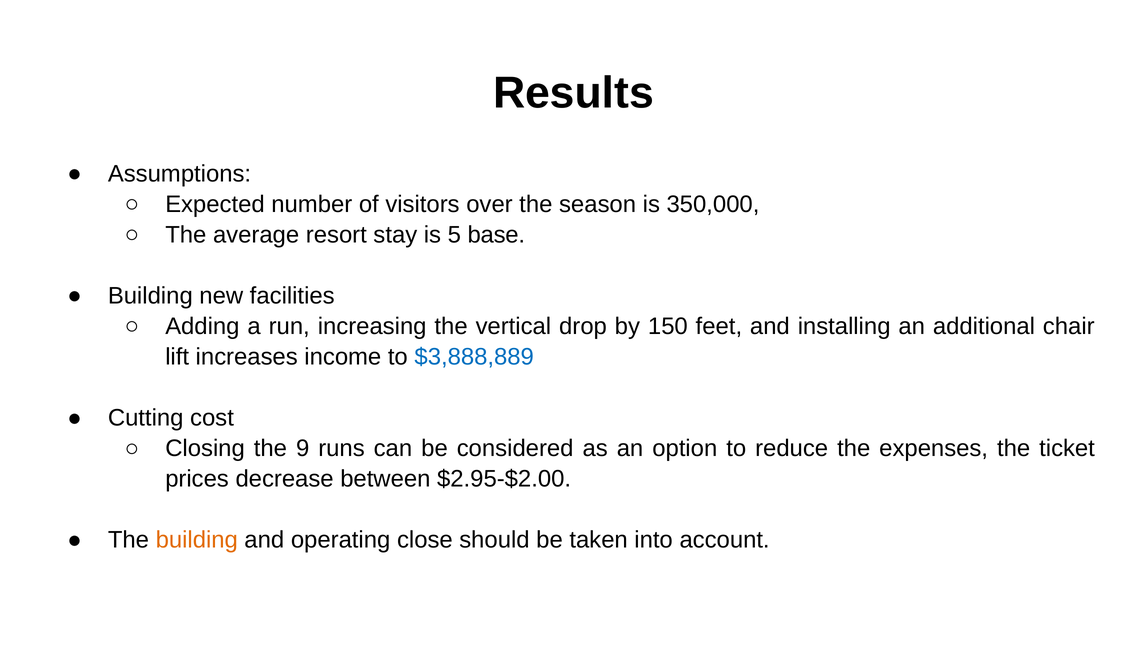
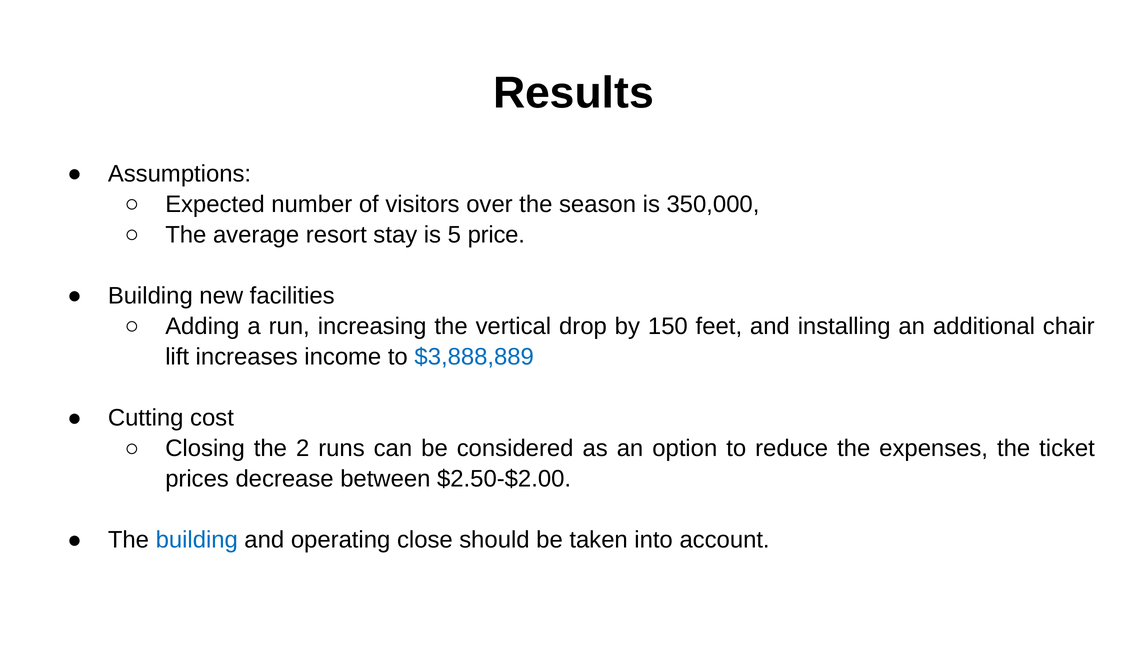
base: base -> price (496, 235)
9: 9 -> 2 (303, 448)
$2.95-$2.00: $2.95-$2.00 -> $2.50-$2.00 (504, 479)
building colour: orange -> blue (197, 540)
